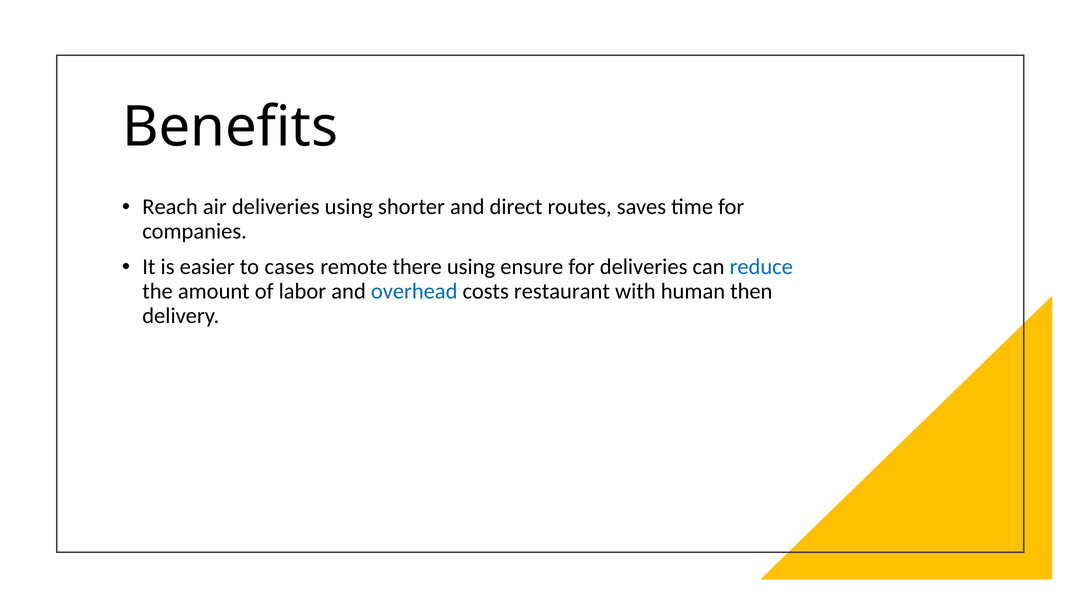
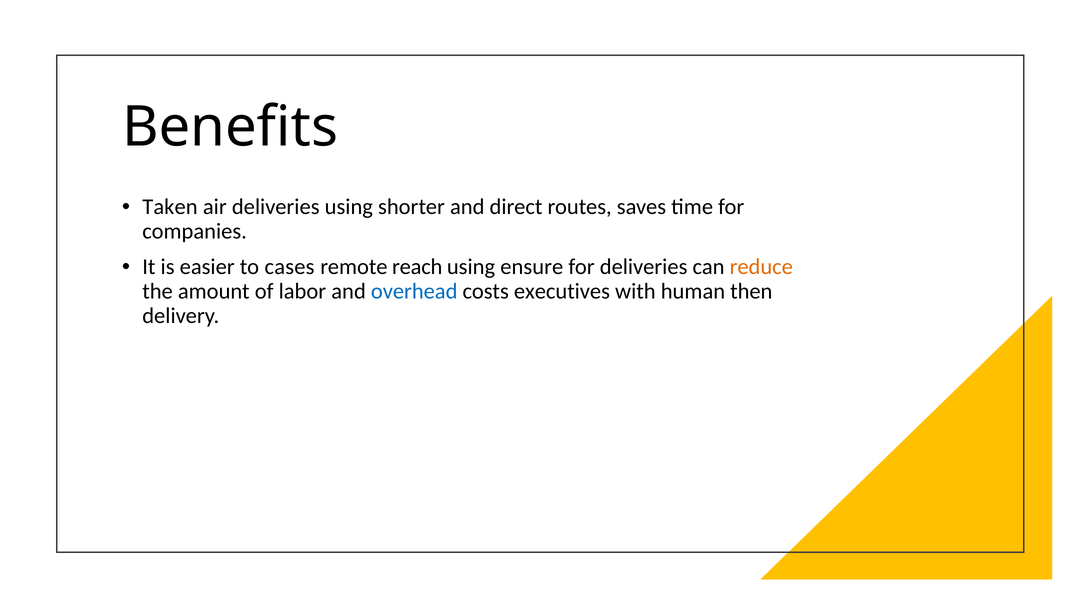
Reach: Reach -> Taken (170, 207)
there: there -> reach (417, 267)
reduce colour: blue -> orange (761, 267)
restaurant: restaurant -> executives (562, 291)
